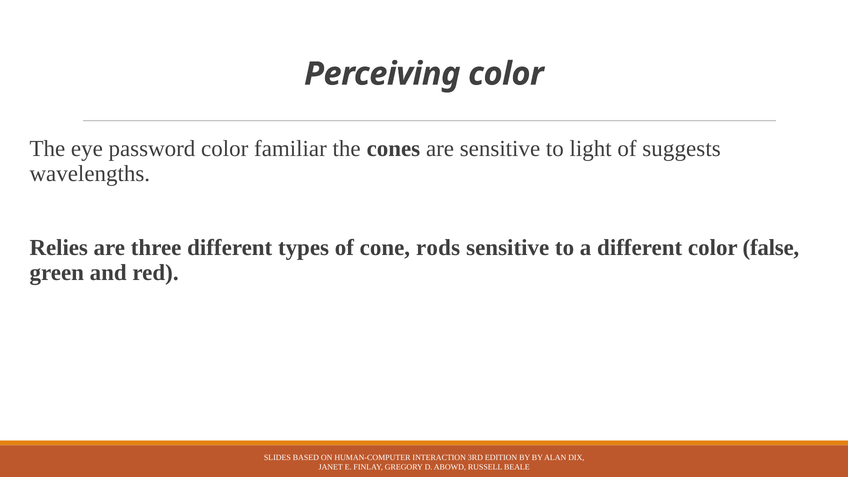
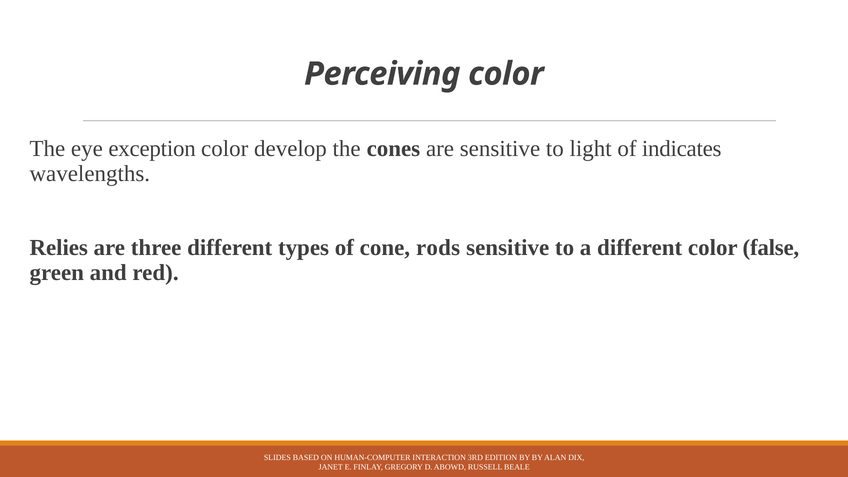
password: password -> exception (152, 149)
familiar: familiar -> develop (290, 149)
suggests: suggests -> indicates (682, 149)
